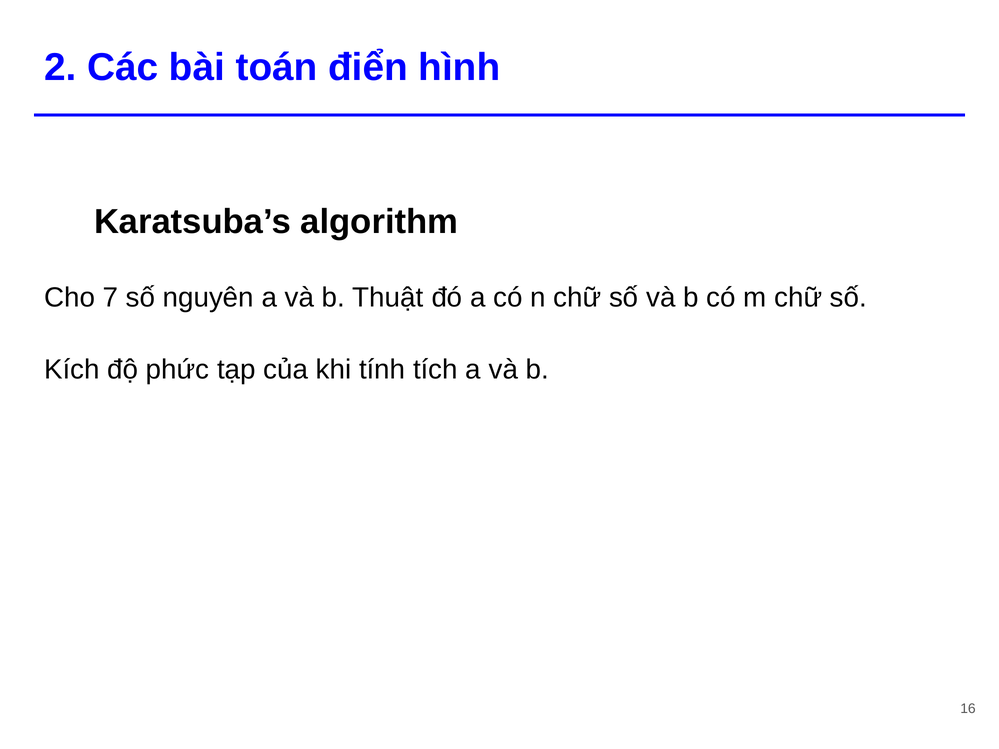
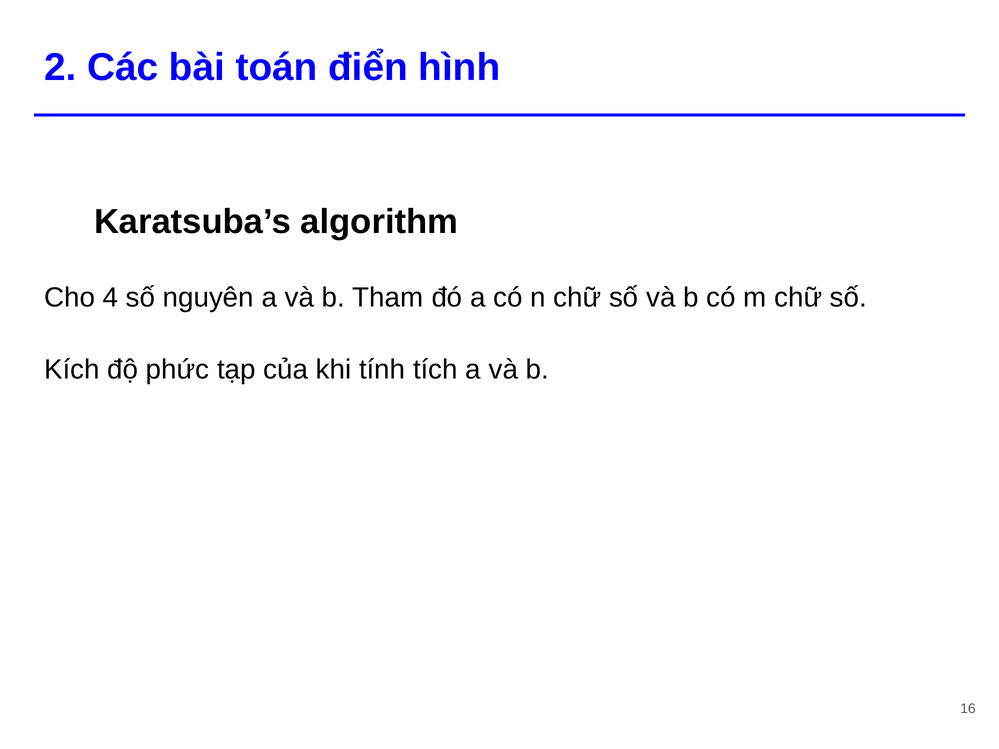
7: 7 -> 4 (110, 298)
Thuật: Thuật -> Tham (388, 298)
